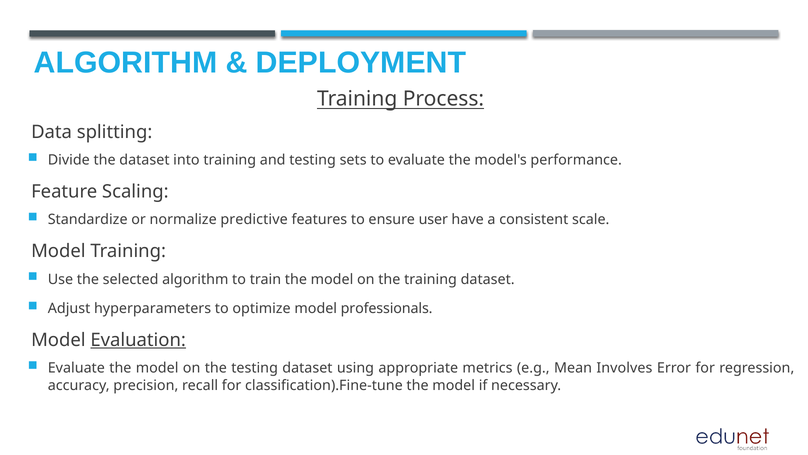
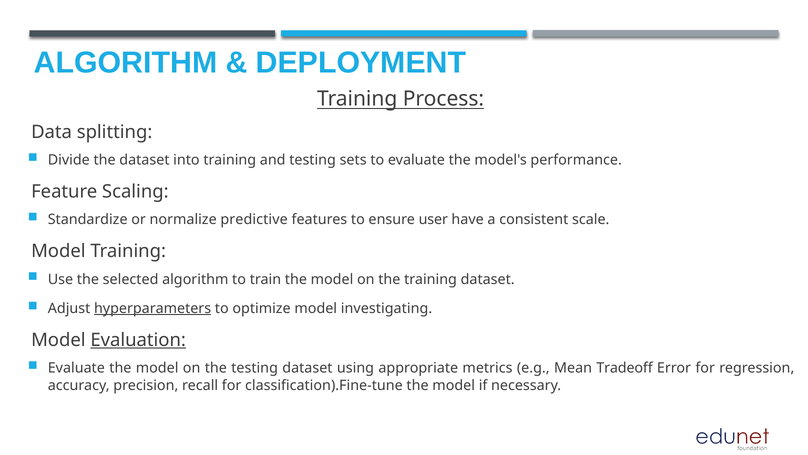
hyperparameters underline: none -> present (153, 308)
professionals: professionals -> investigating (387, 308)
Involves: Involves -> Tradeoff (625, 368)
